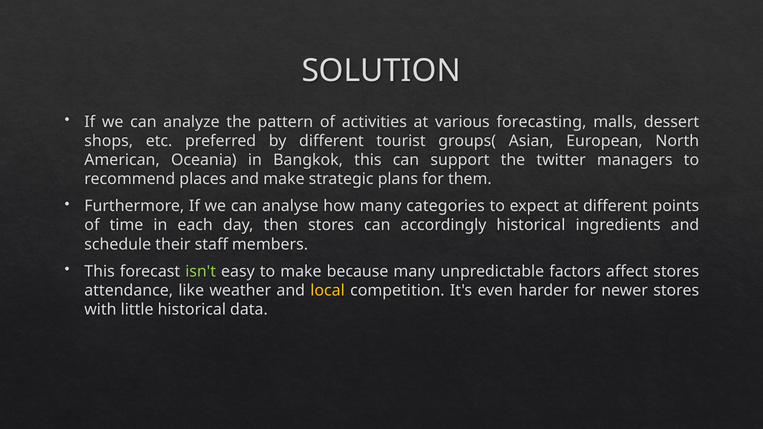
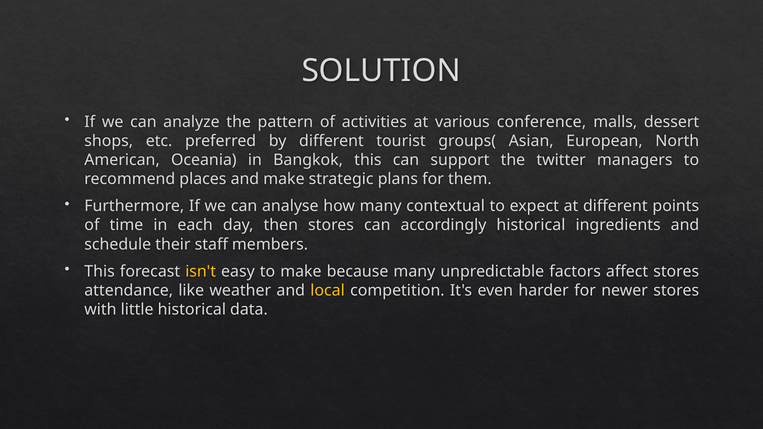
forecasting: forecasting -> conference (541, 122)
categories: categories -> contextual (446, 206)
isn't colour: light green -> yellow (201, 271)
